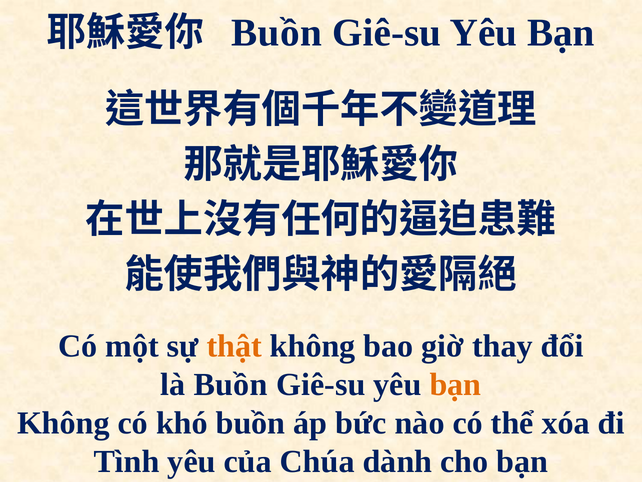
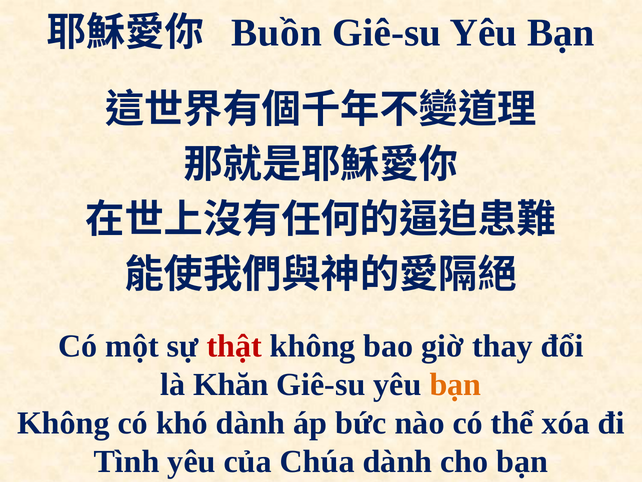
thật colour: orange -> red (234, 346)
là Buồn: Buồn -> Khăn (231, 384)
khó buồn: buồn -> dành (251, 423)
